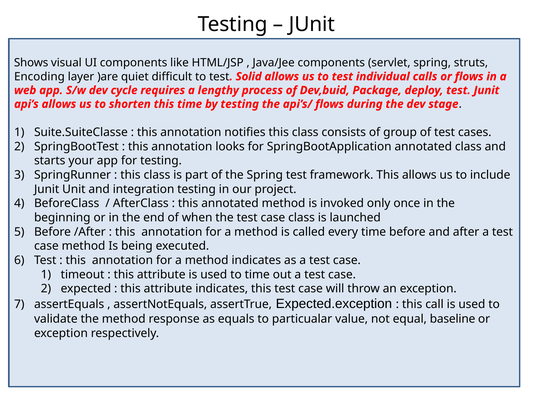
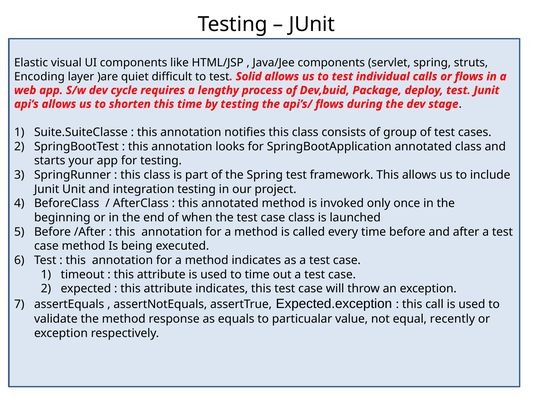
Shows: Shows -> Elastic (31, 63)
baseline: baseline -> recently (452, 319)
